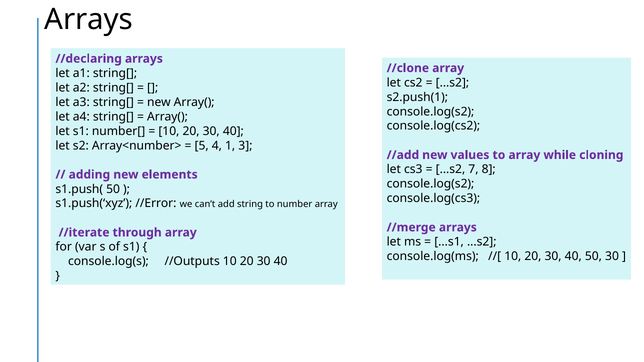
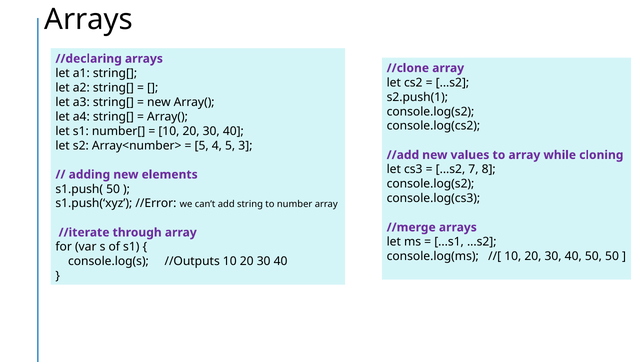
4 1: 1 -> 5 (230, 146)
50 30: 30 -> 50 (612, 257)
